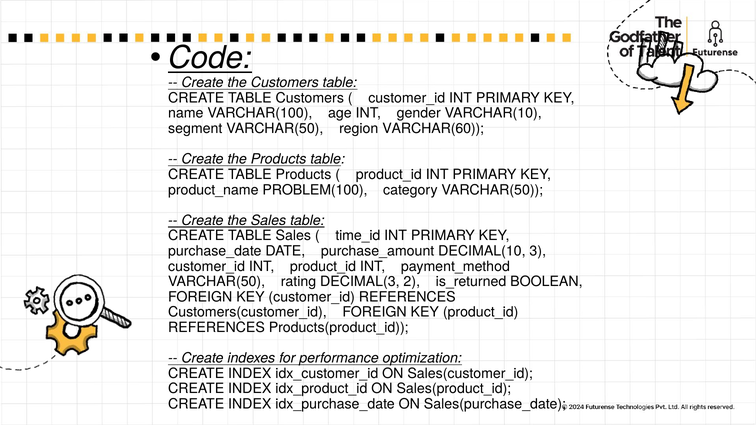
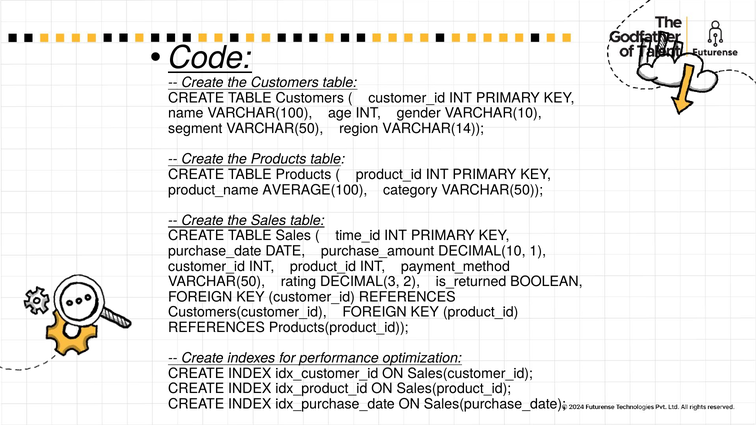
VARCHAR(60: VARCHAR(60 -> VARCHAR(14 (433, 129)
PROBLEM(100: PROBLEM(100 -> AVERAGE(100 (315, 190)
3: 3 -> 1 (538, 251)
